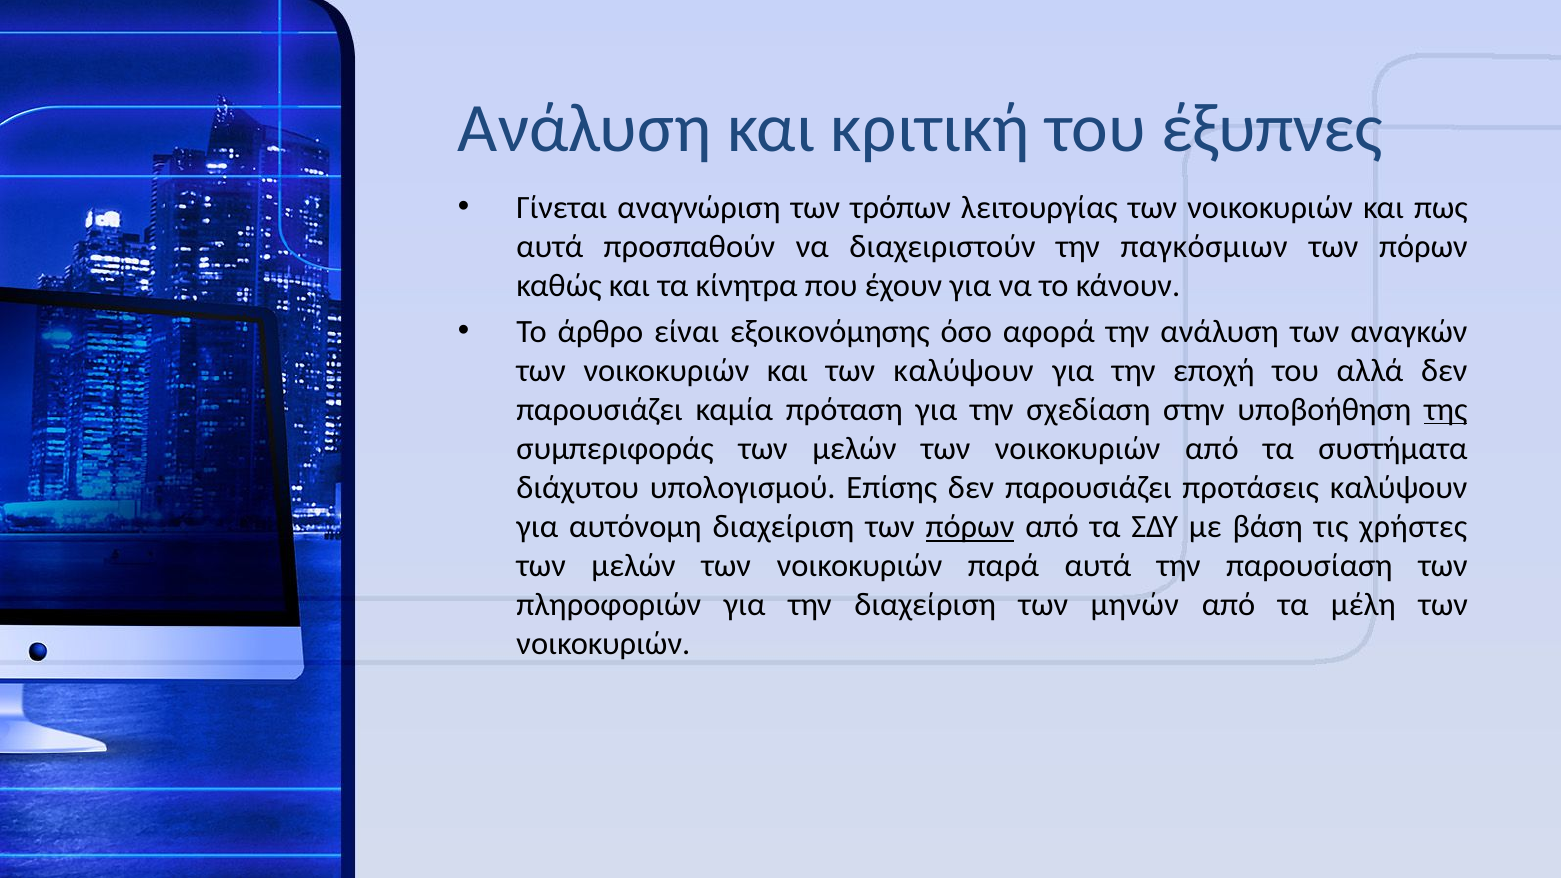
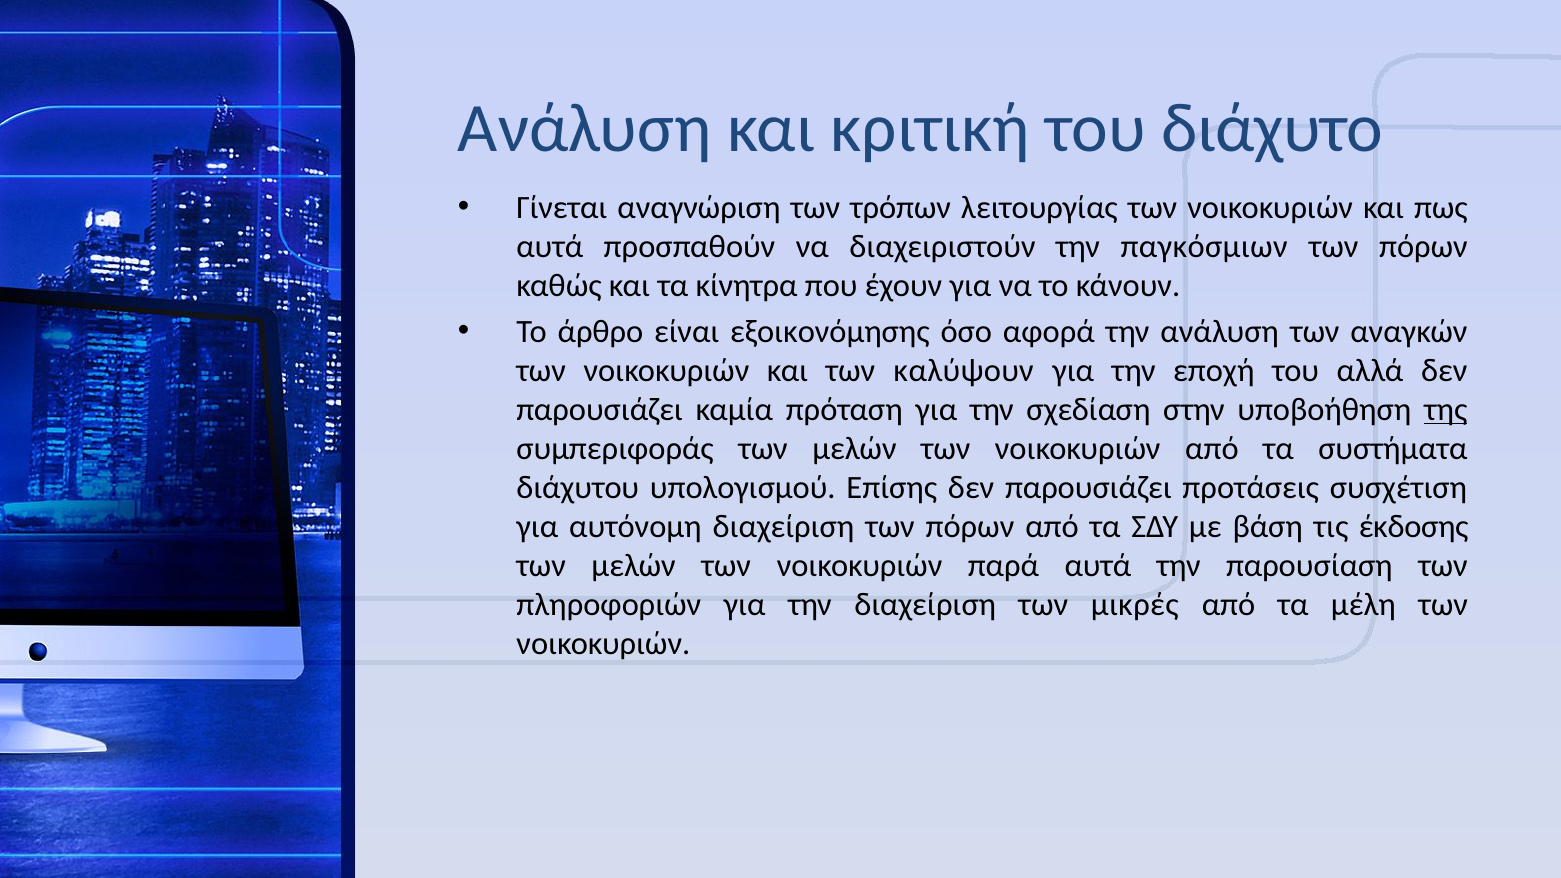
έξυπνες: έξυπνες -> διάχυτο (1273, 128)
προτάσεις καλύψουν: καλύψουν -> συσχέτιση (1399, 488)
πόρων underline: present -> none (970, 527)
χρήστες: χρήστες -> έκδοσης (1414, 527)
μηνών: μηνών -> μικρές (1135, 605)
